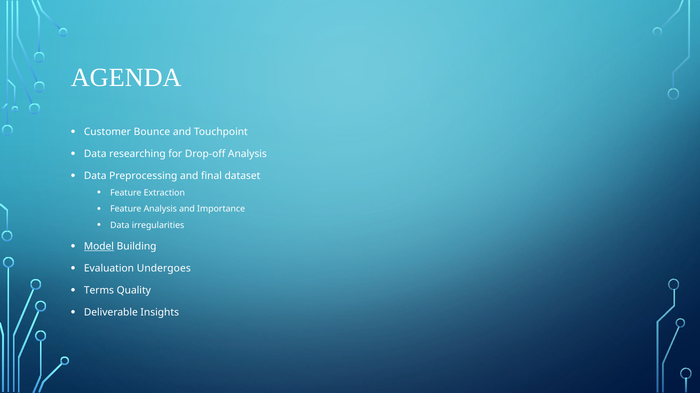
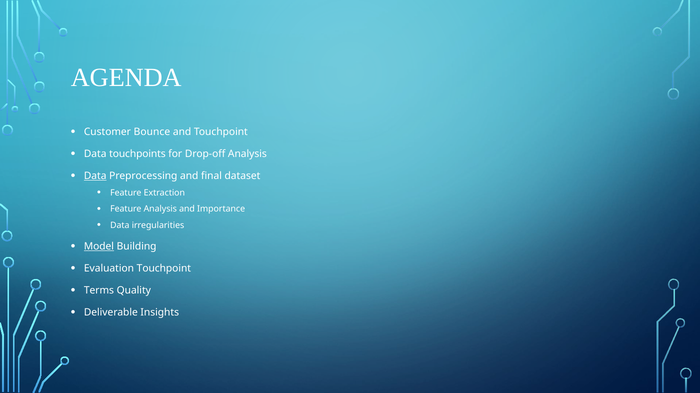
researching: researching -> touchpoints (137, 154)
Data underline: none -> present (95, 176)
Evaluation Undergoes: Undergoes -> Touchpoint (164, 269)
